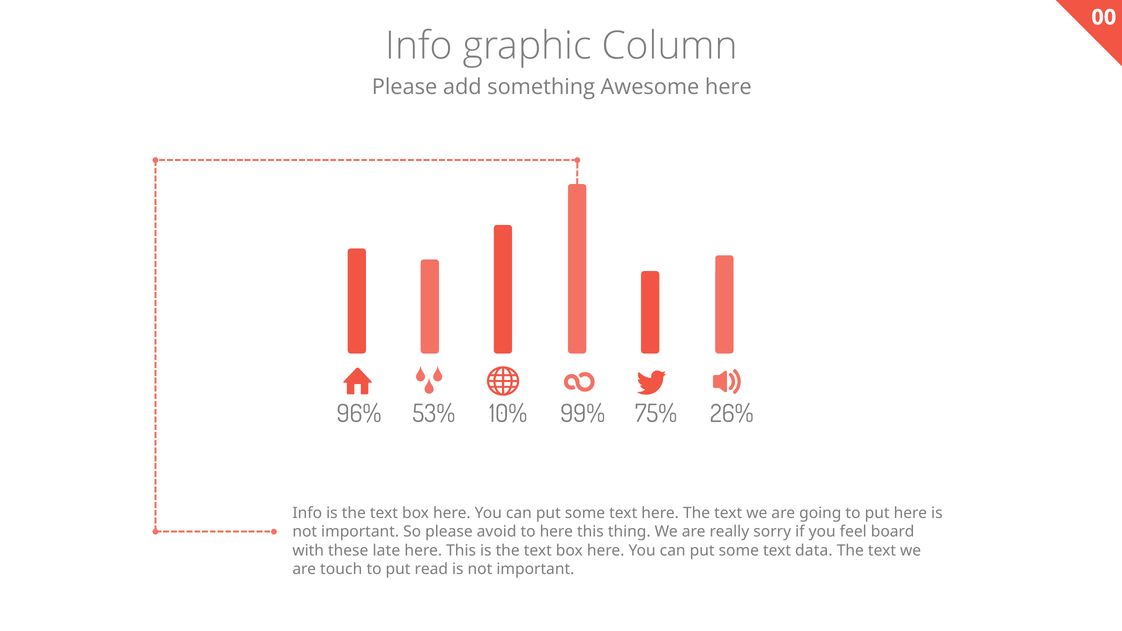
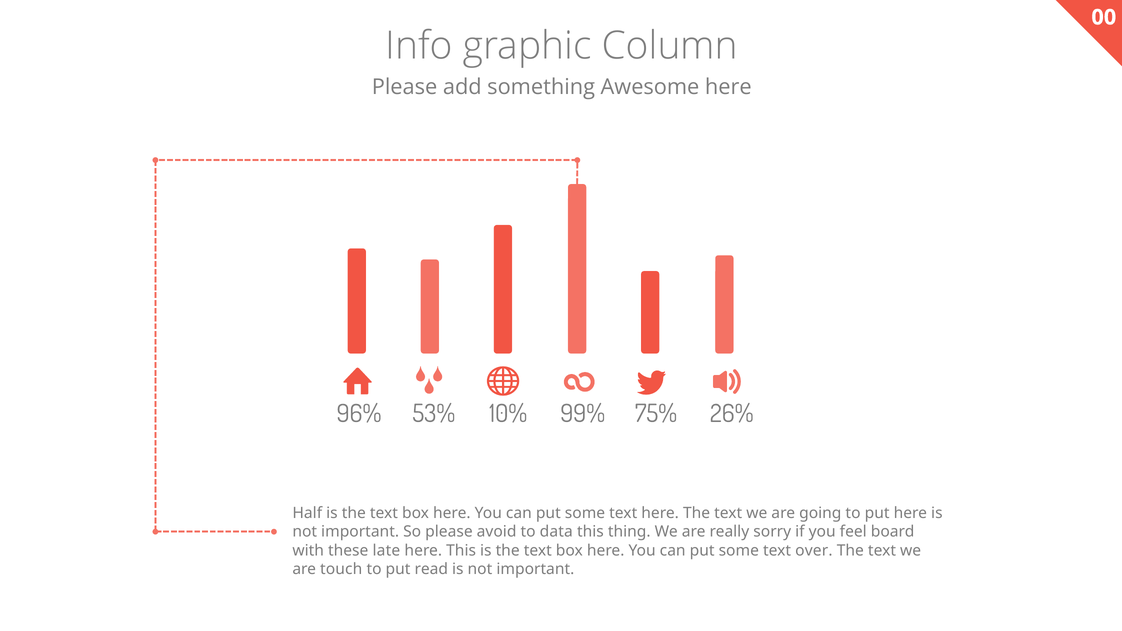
Info: Info -> Half (307, 513)
to here: here -> data (556, 532)
data: data -> over (814, 550)
